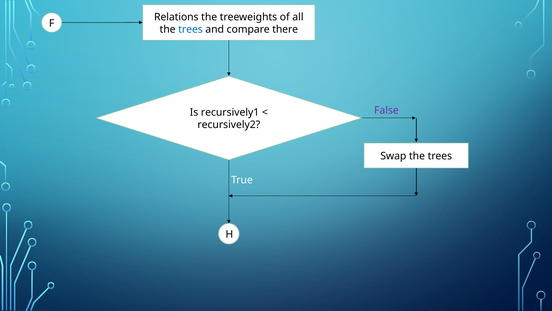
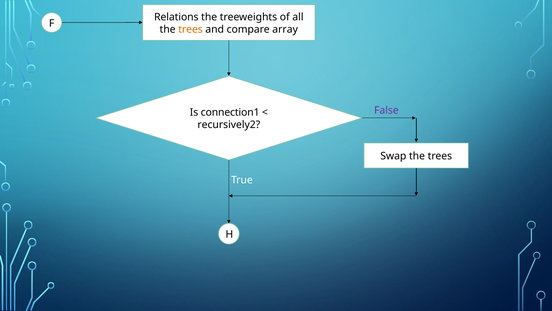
trees colour: blue -> orange (191, 29)
there: there -> array (285, 29)
recursively1: recursively1 -> connection1 (230, 112)
